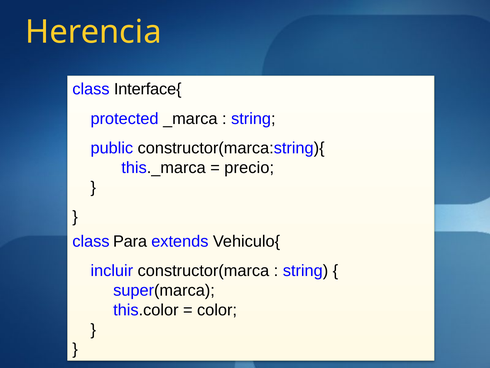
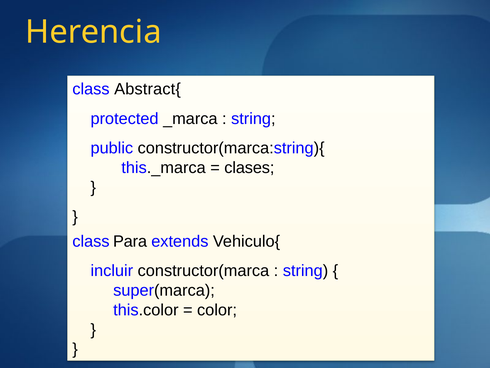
Interface{: Interface{ -> Abstract{ (148, 89)
precio: precio -> clases (249, 167)
